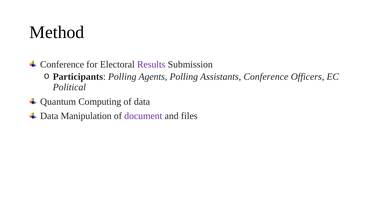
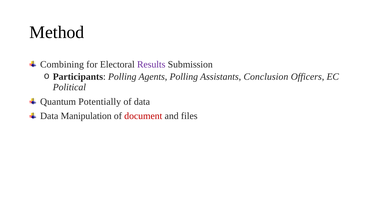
Conference: Conference -> Combining (62, 64)
Assistants Conference: Conference -> Conclusion (266, 77)
Computing: Computing -> Potentially (100, 101)
document colour: purple -> red (143, 116)
